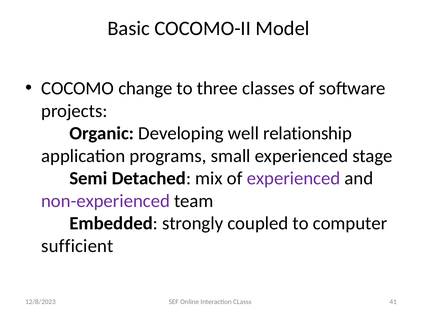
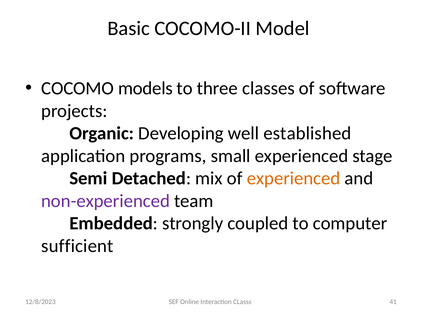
change: change -> models (145, 89)
relationship: relationship -> established (307, 134)
experienced colour: purple -> orange (294, 179)
